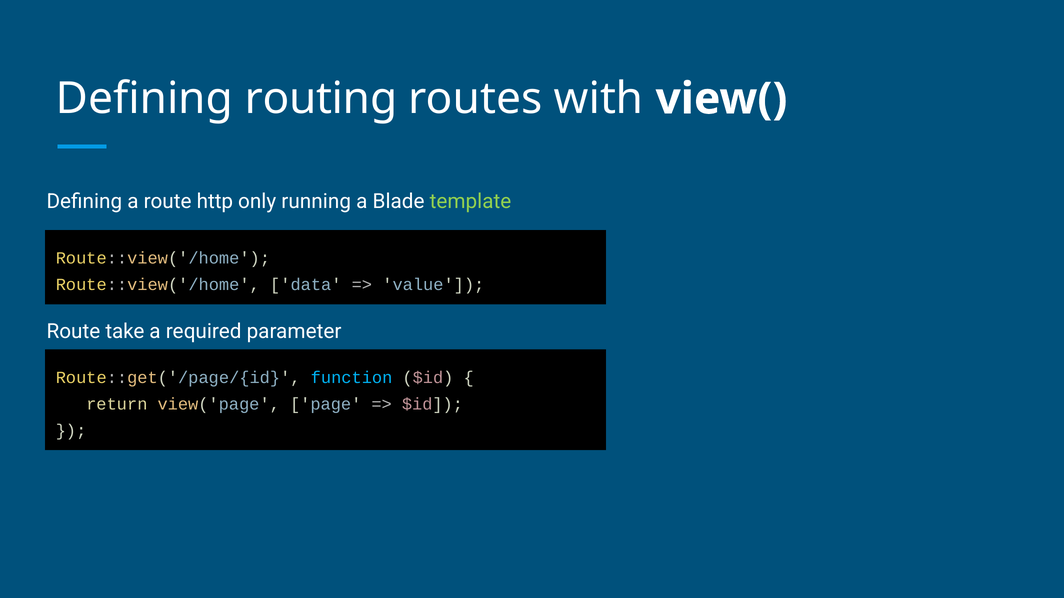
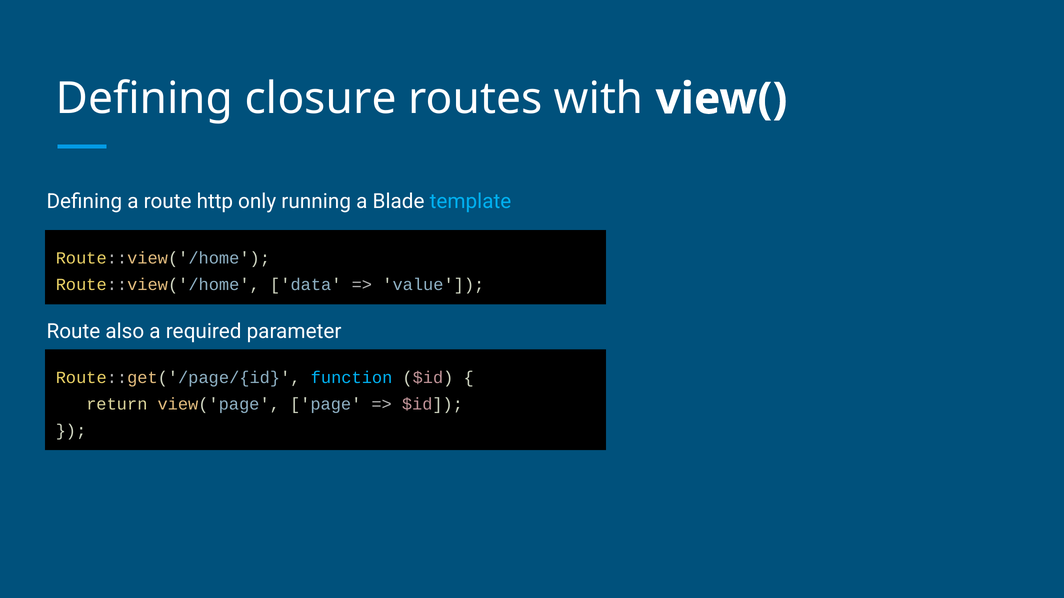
routing: routing -> closure (321, 99)
template colour: light green -> light blue (470, 202)
take: take -> also (125, 332)
